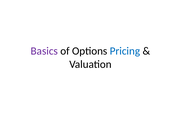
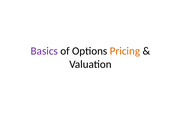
Pricing colour: blue -> orange (125, 51)
